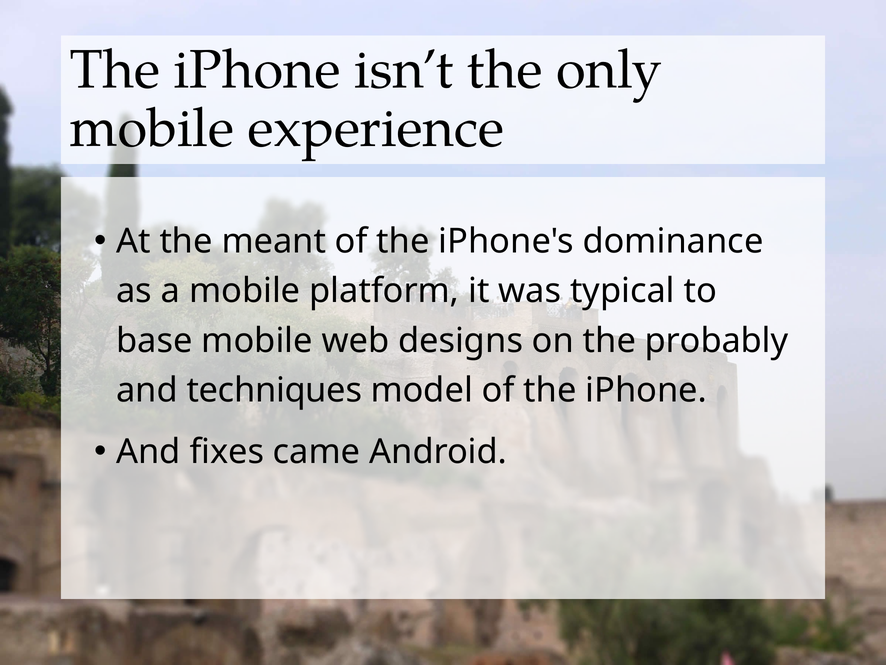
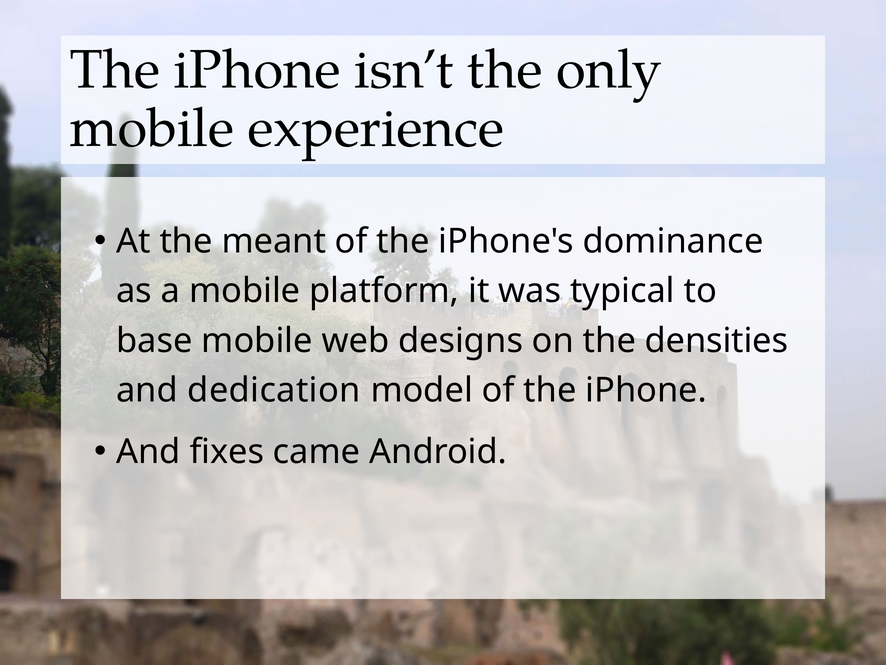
probably: probably -> densities (717, 340)
techniques: techniques -> dedication (274, 390)
